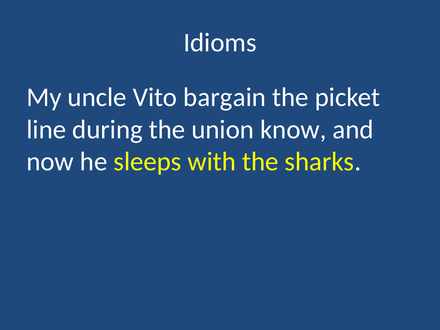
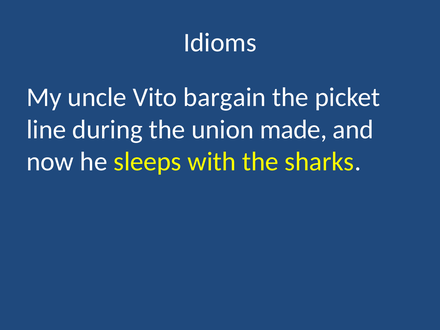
know: know -> made (293, 129)
